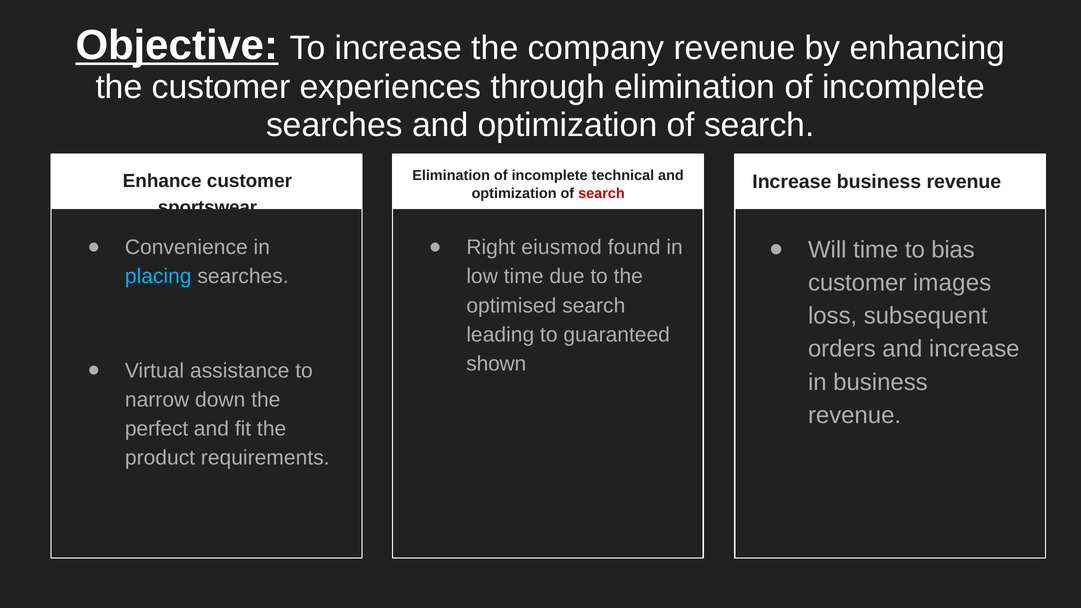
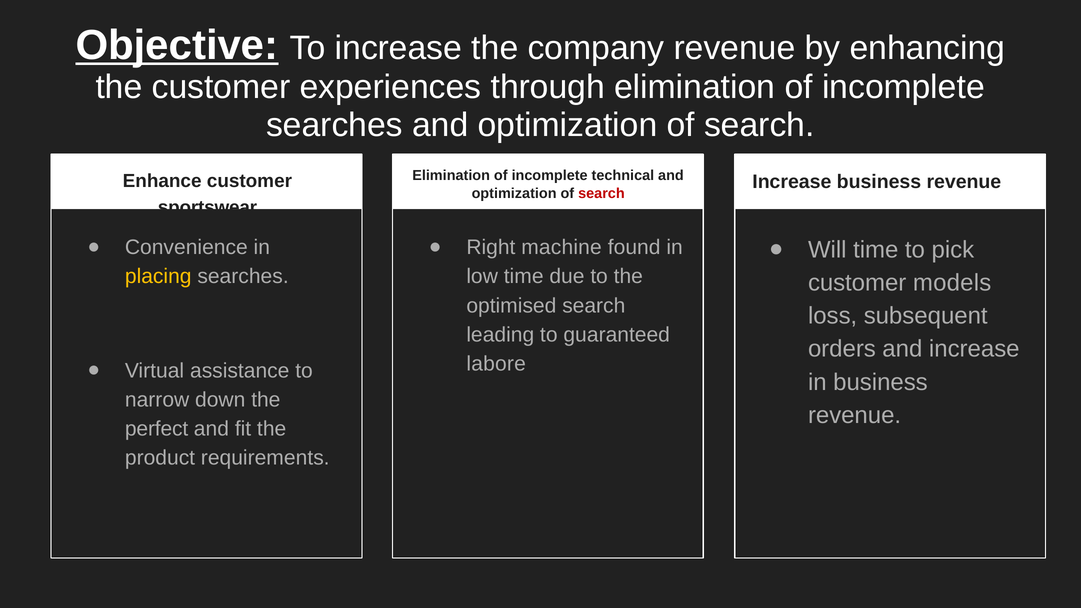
eiusmod: eiusmod -> machine (562, 247)
bias: bias -> pick (953, 250)
placing colour: light blue -> yellow (158, 277)
images: images -> models (952, 283)
shown: shown -> labore (496, 364)
